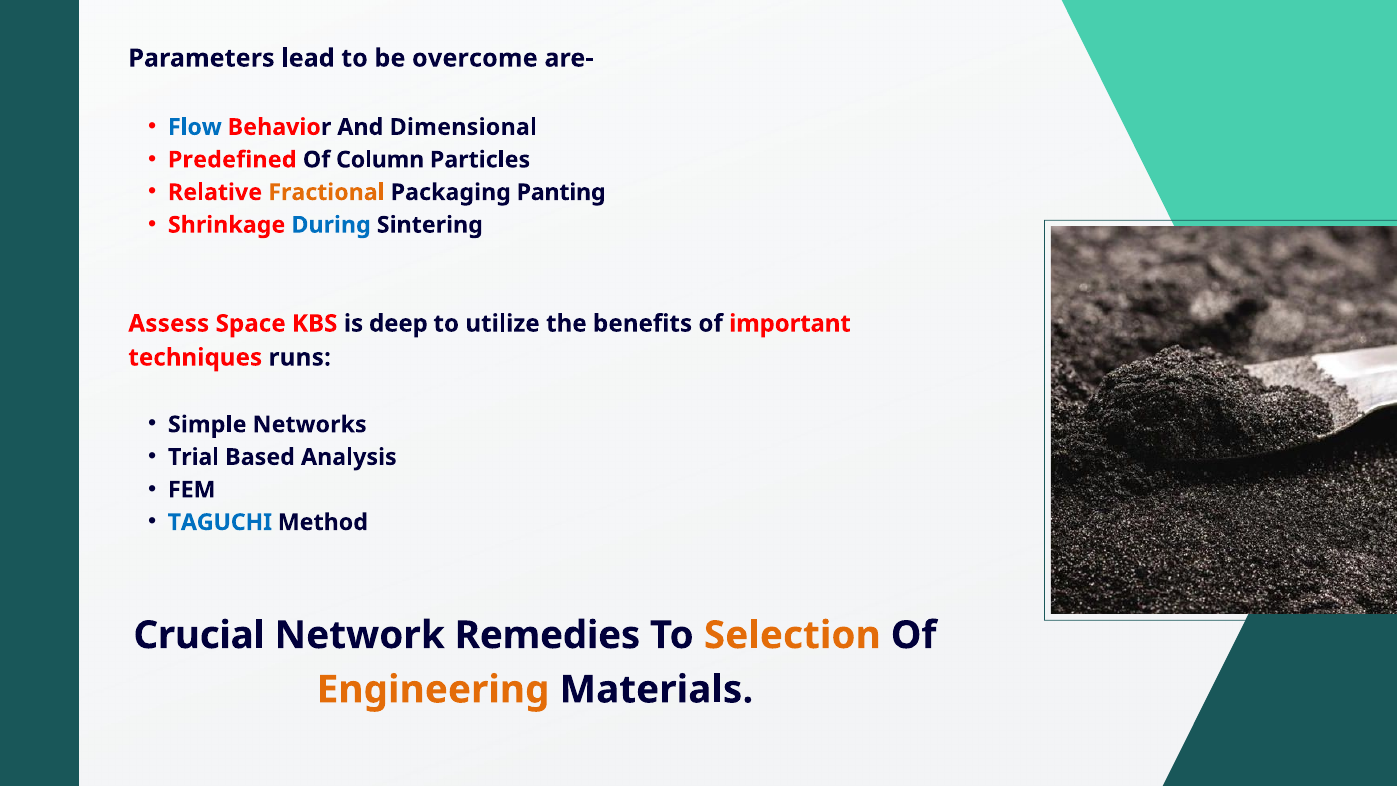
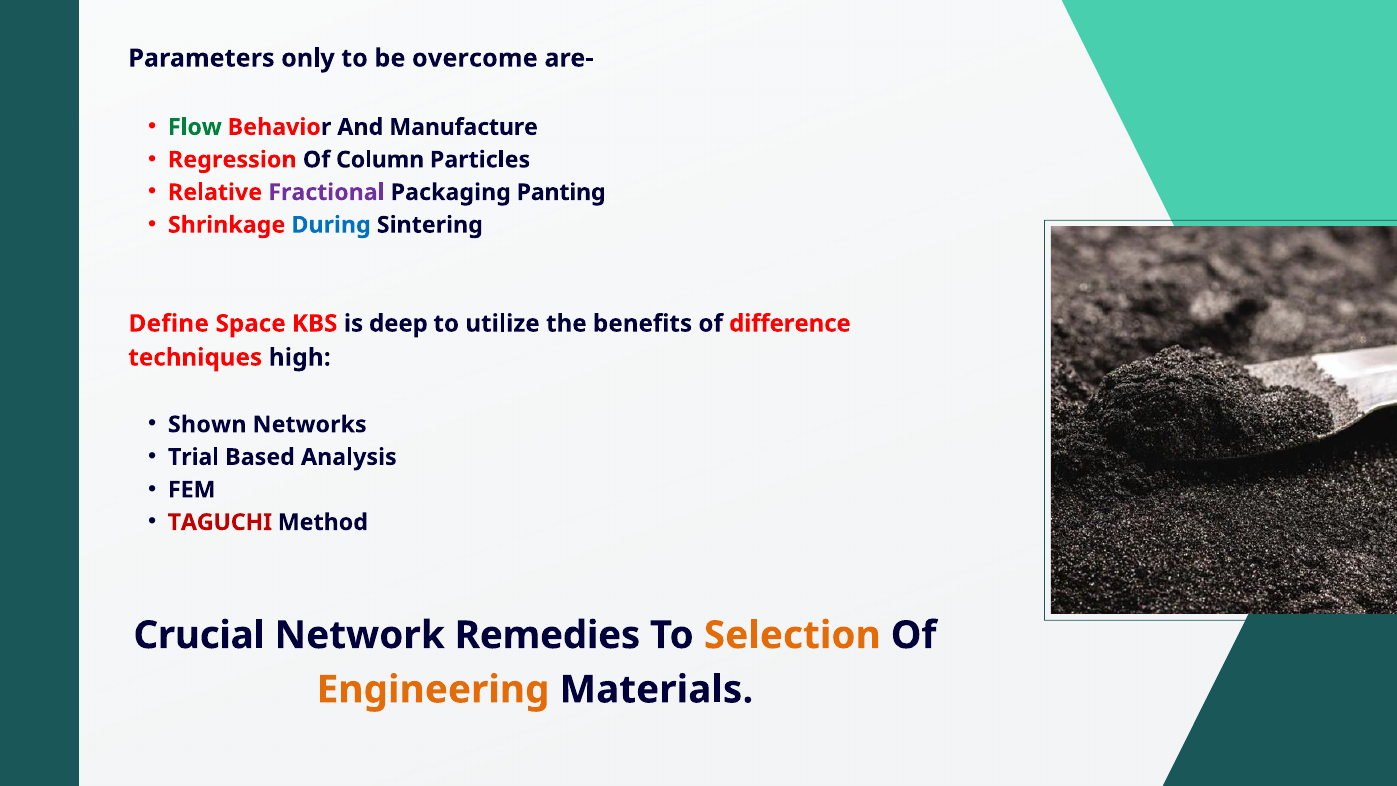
lead: lead -> only (308, 58)
Flow colour: blue -> green (195, 127)
Dimensional: Dimensional -> Manufacture (464, 127)
Predefined: Predefined -> Regression (232, 160)
Fractional colour: orange -> purple (326, 192)
Assess: Assess -> Define (169, 324)
important: important -> difference (790, 324)
runs: runs -> high (300, 357)
Simple: Simple -> Shown (207, 424)
TAGUCHI colour: blue -> red (220, 522)
